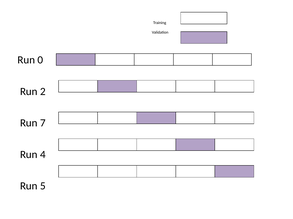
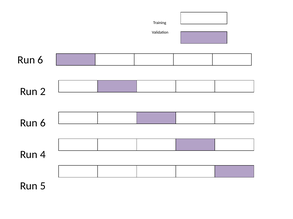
0: 0 -> 6 (40, 60)
7: 7 -> 6 (43, 123)
